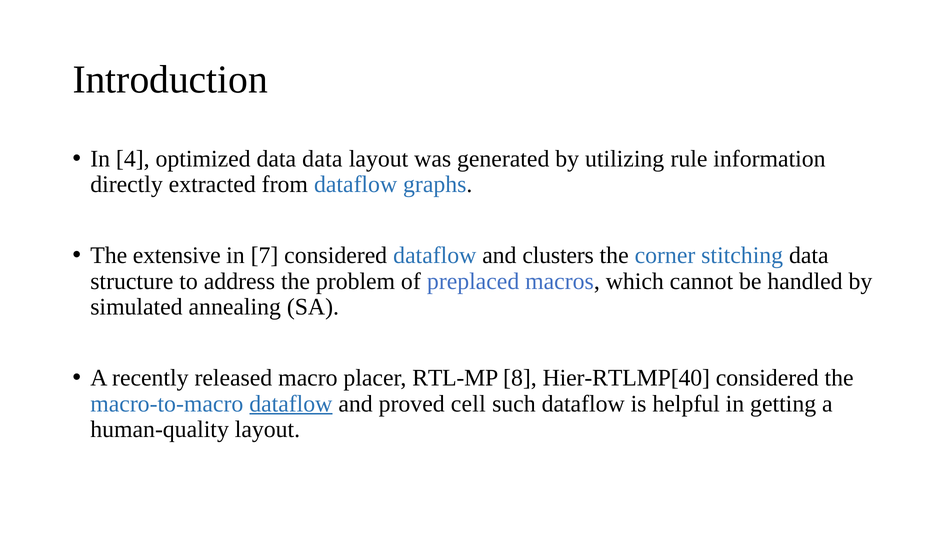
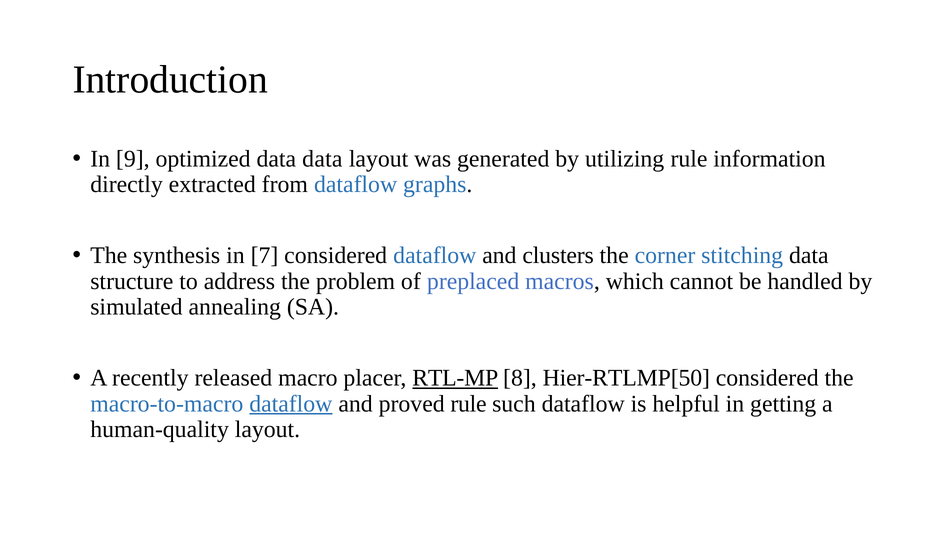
4: 4 -> 9 (133, 159)
extensive: extensive -> synthesis (177, 255)
RTL-MP underline: none -> present (455, 378)
Hier-RTLMP[40: Hier-RTLMP[40 -> Hier-RTLMP[50 (626, 378)
proved cell: cell -> rule (469, 404)
